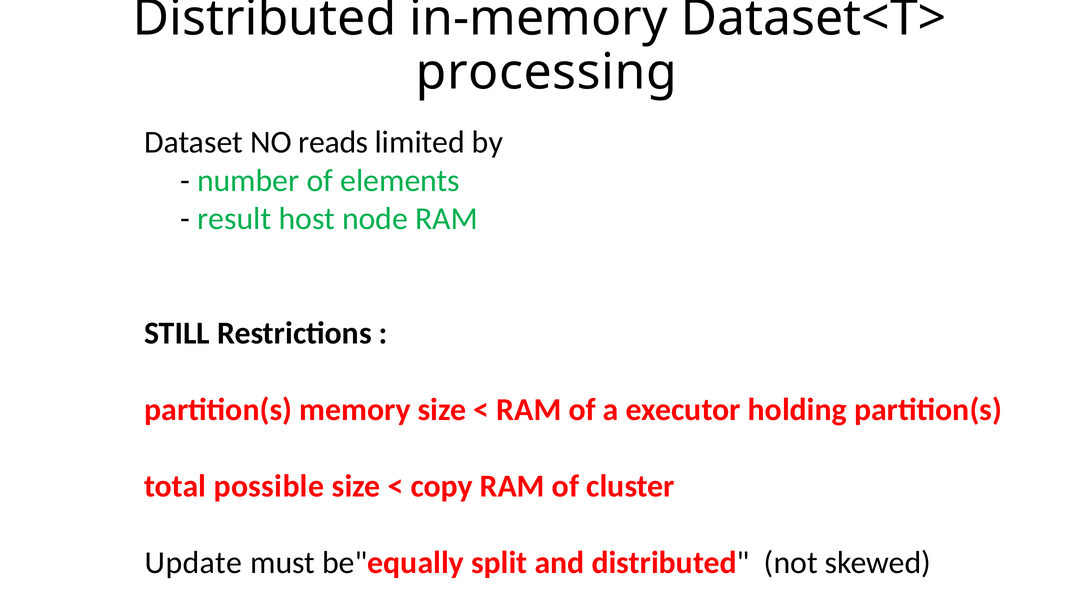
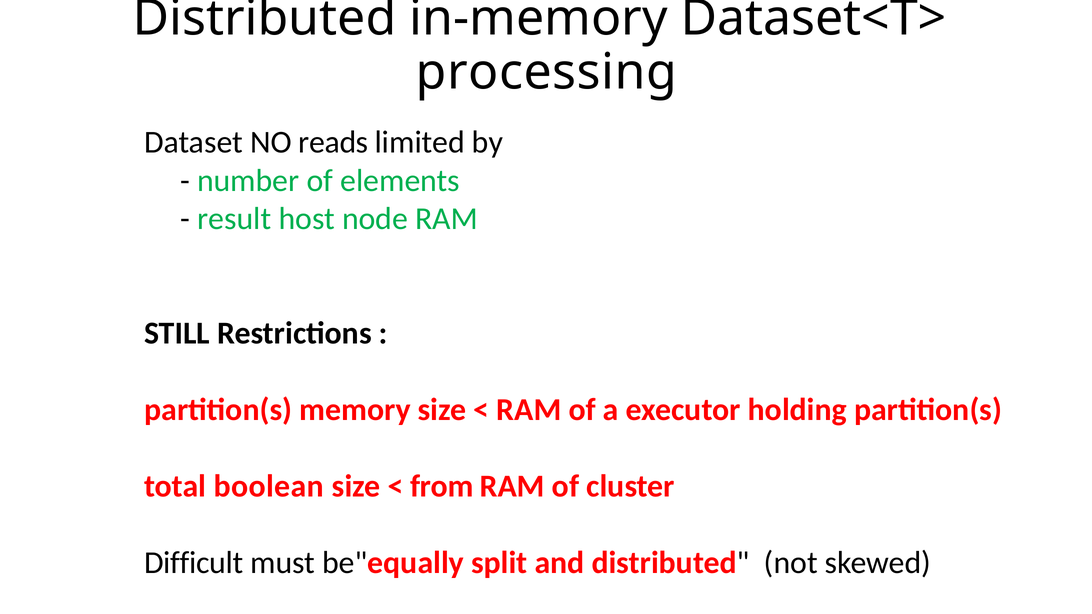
possible: possible -> boolean (269, 487)
copy: copy -> from (442, 487)
Update: Update -> Difficult (194, 563)
